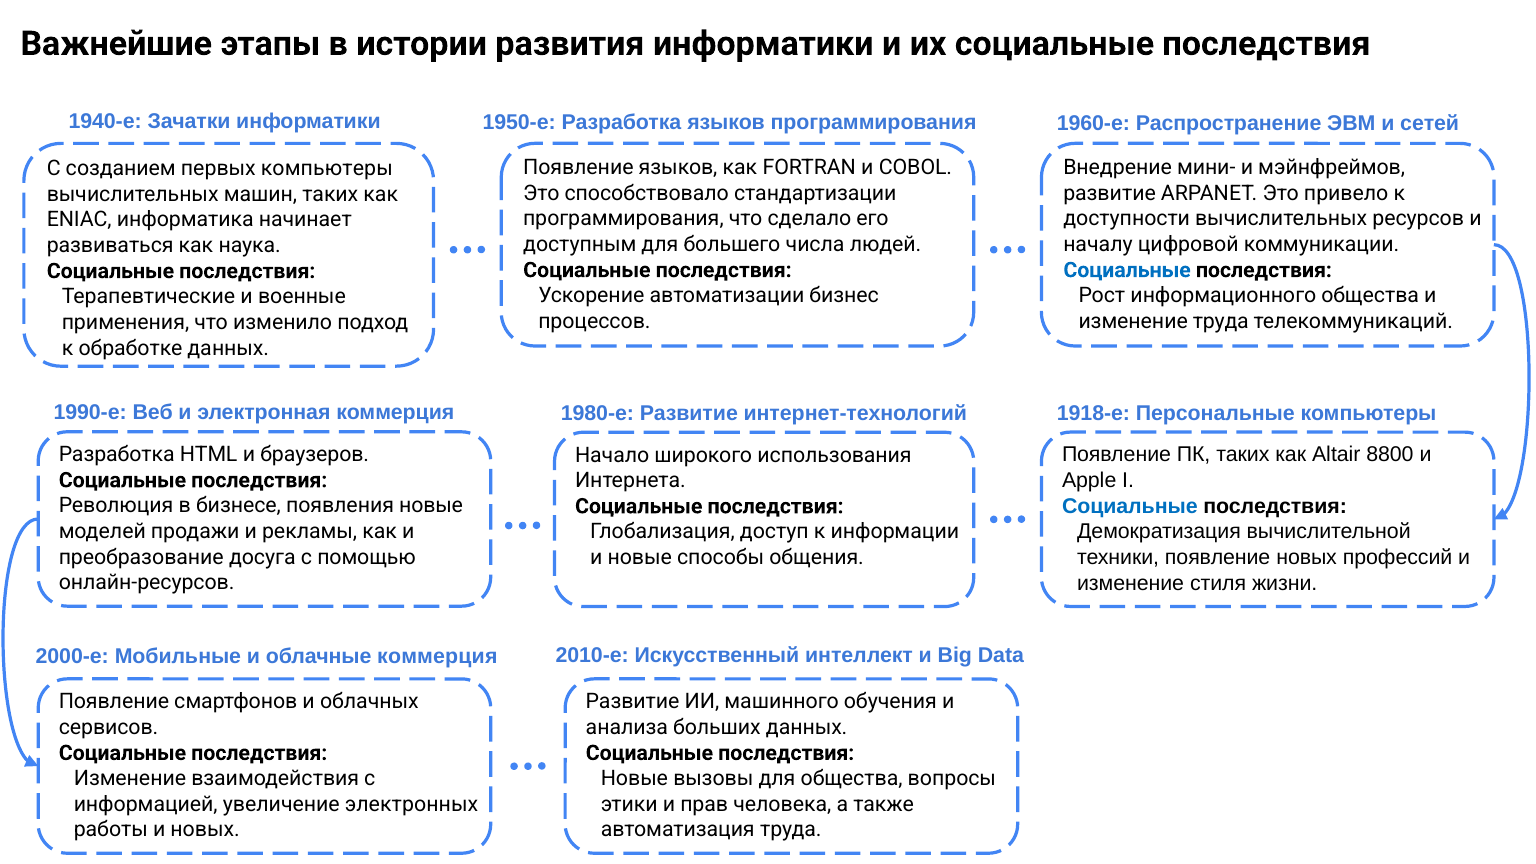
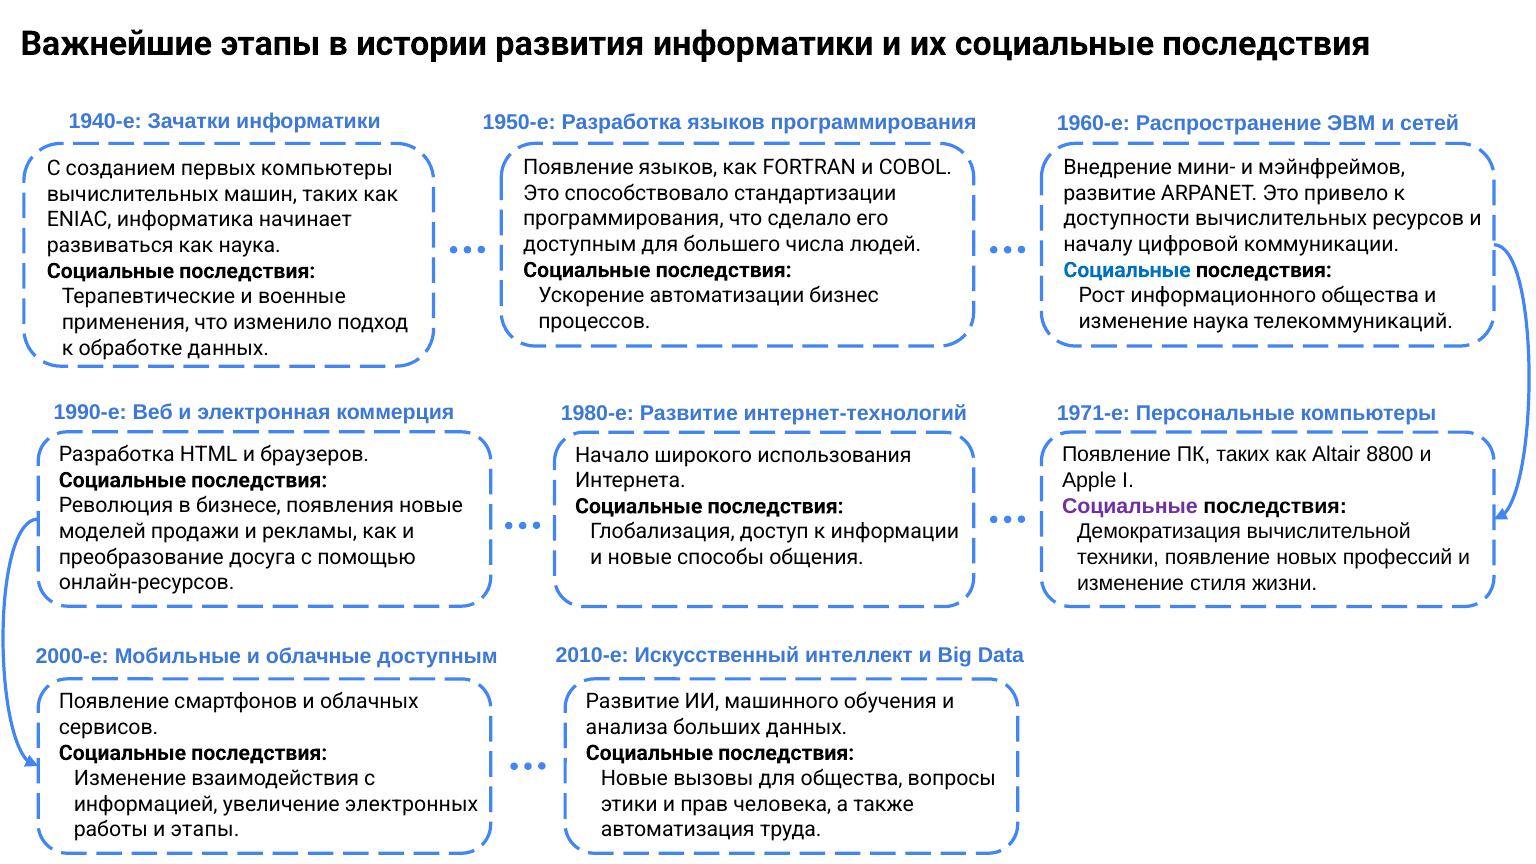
изменение труда: труда -> наука (1221, 321)
1918-e: 1918-e -> 1971-e (1093, 413)
Социальные colour: blue -> purple (1130, 506)
облачные коммерция: коммерция -> доступным (437, 656)
и новых: новых -> этапы (205, 830)
